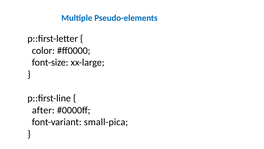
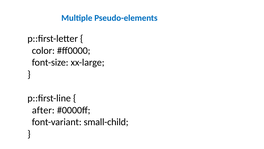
small-pica: small-pica -> small-child (106, 122)
